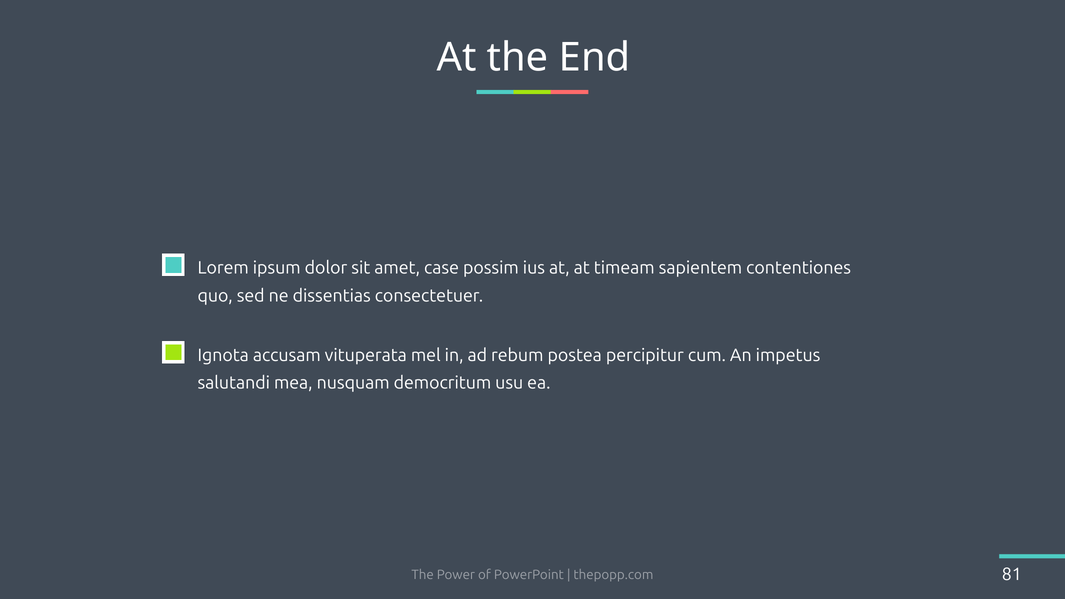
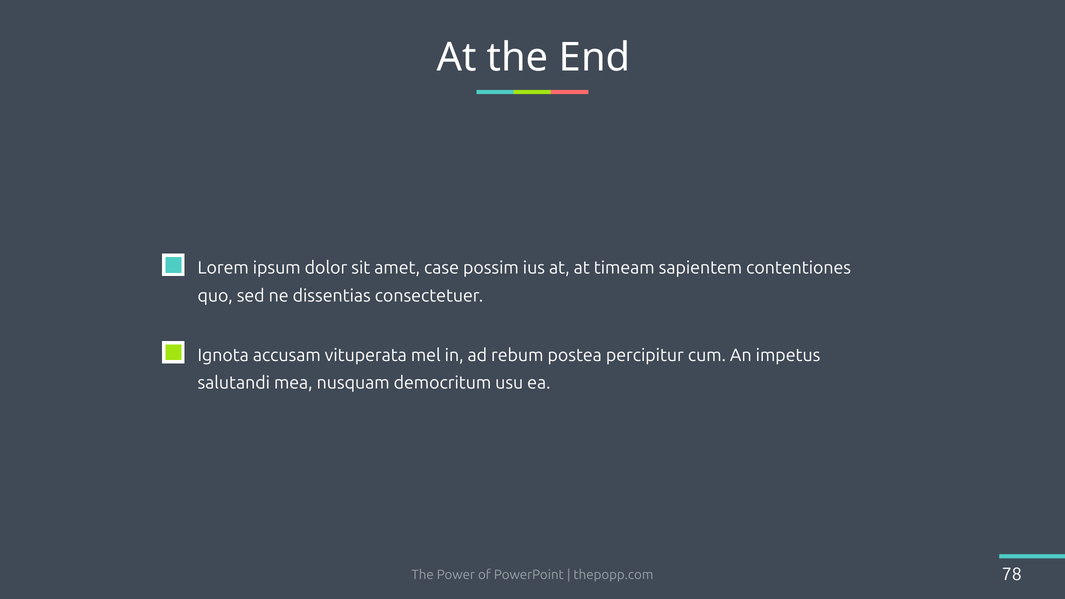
81: 81 -> 78 (1012, 575)
